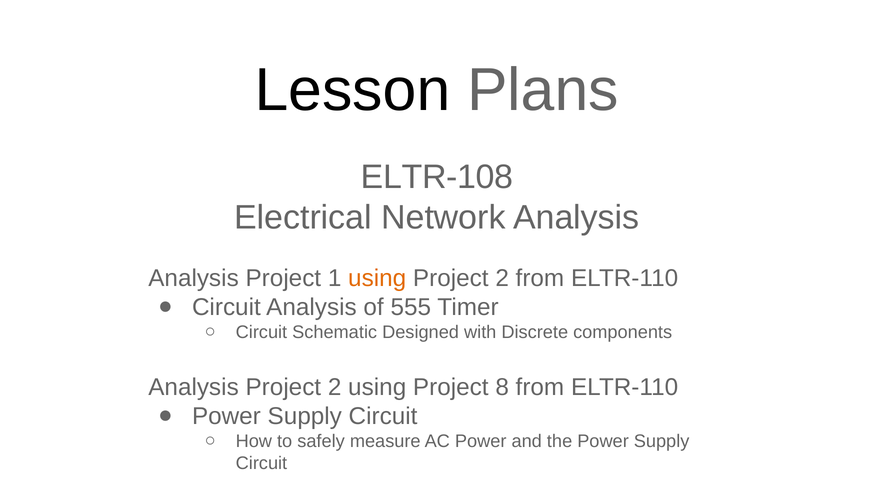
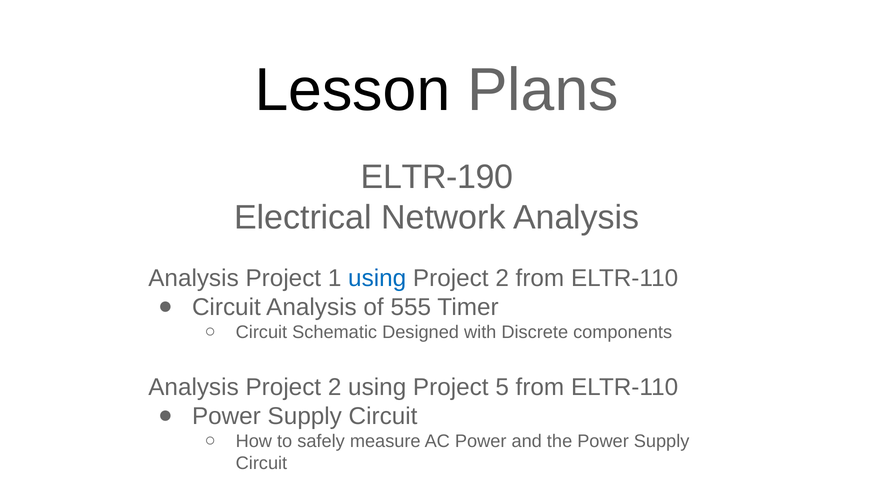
ELTR-108: ELTR-108 -> ELTR-190 (437, 177)
using colour: orange -> blue (377, 278)
8: 8 -> 5 (502, 388)
